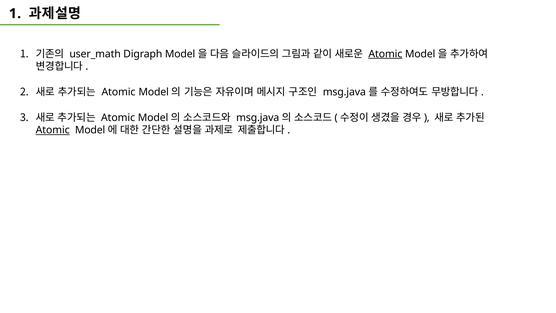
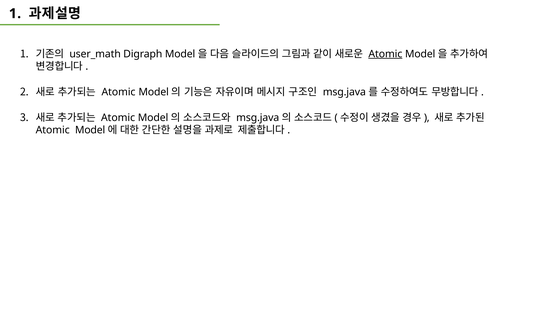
Atomic underline: present -> none (53, 130)
